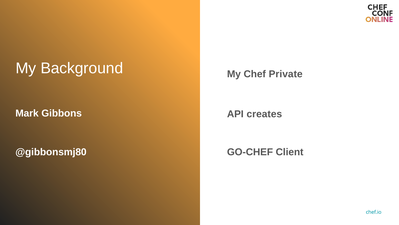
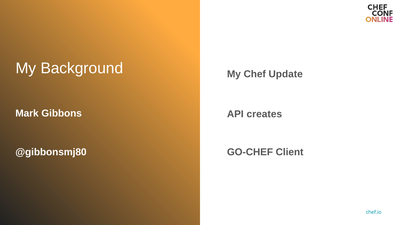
Private: Private -> Update (286, 74)
